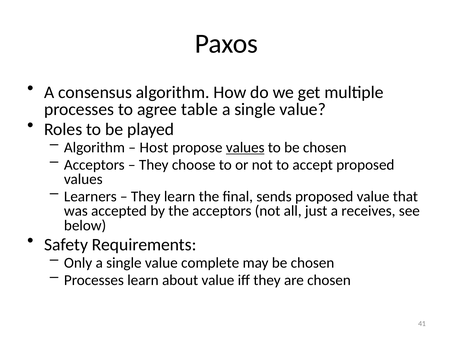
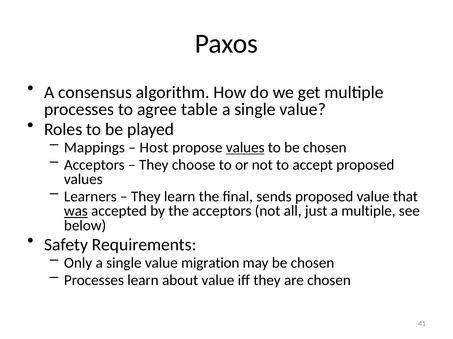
Algorithm: Algorithm -> Mappings (94, 148)
was underline: none -> present (76, 211)
a receives: receives -> multiple (368, 211)
complete: complete -> migration (210, 263)
